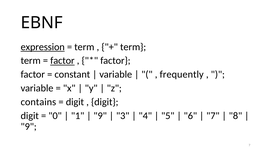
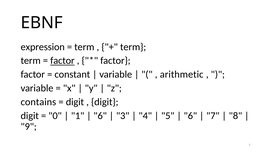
expression underline: present -> none (43, 47)
frequently: frequently -> arithmetic (182, 75)
9: 9 -> 6 (100, 116)
